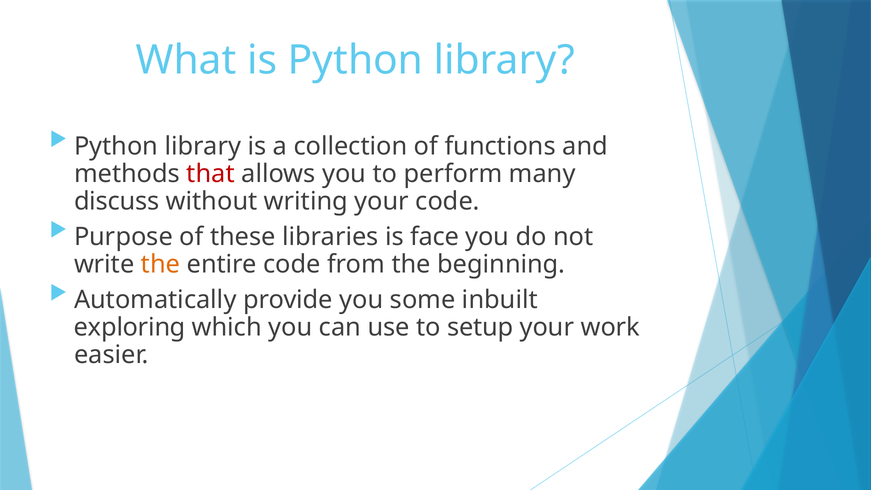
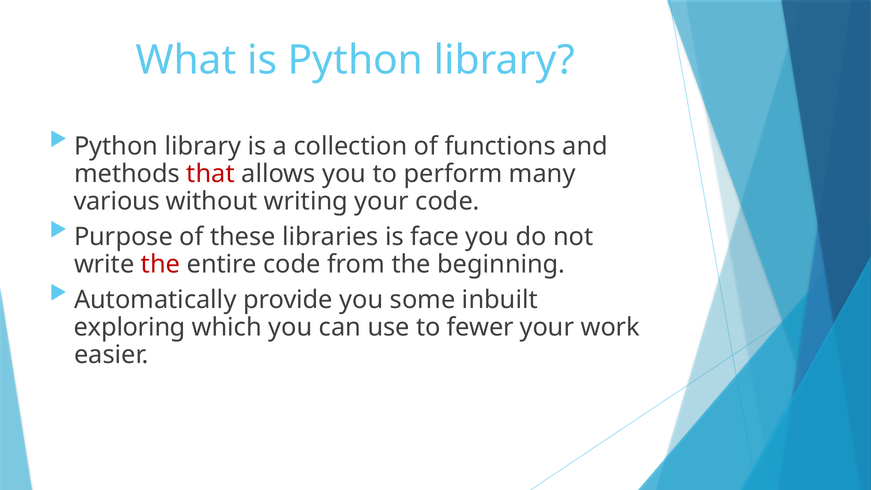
discuss: discuss -> various (117, 201)
the colour: orange -> red (161, 264)
setup: setup -> fewer (480, 327)
